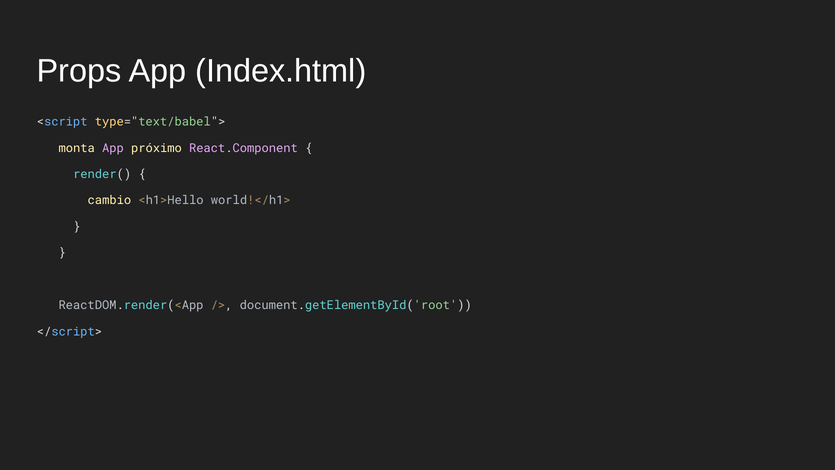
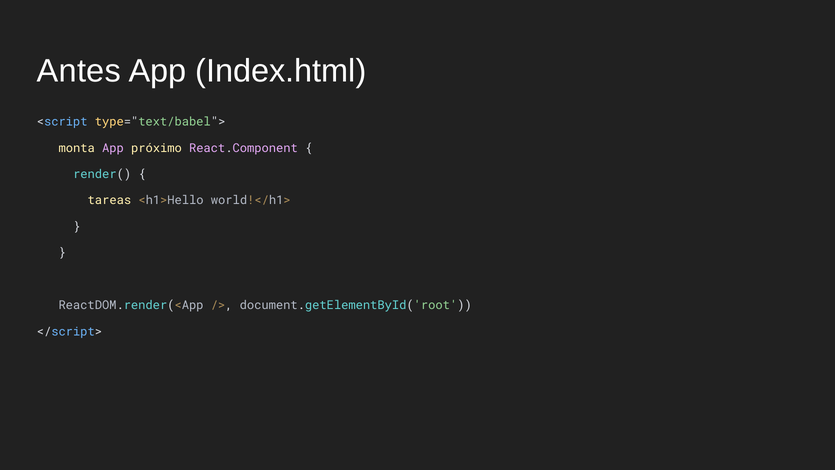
Props: Props -> Antes (79, 71)
cambio: cambio -> tareas (109, 200)
